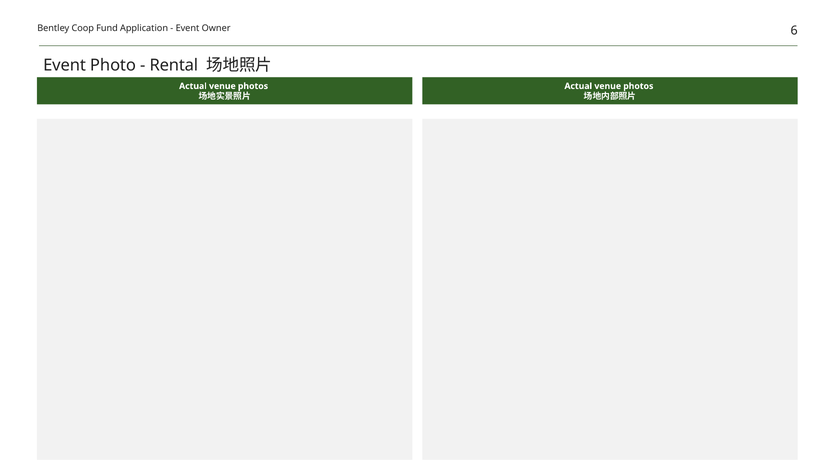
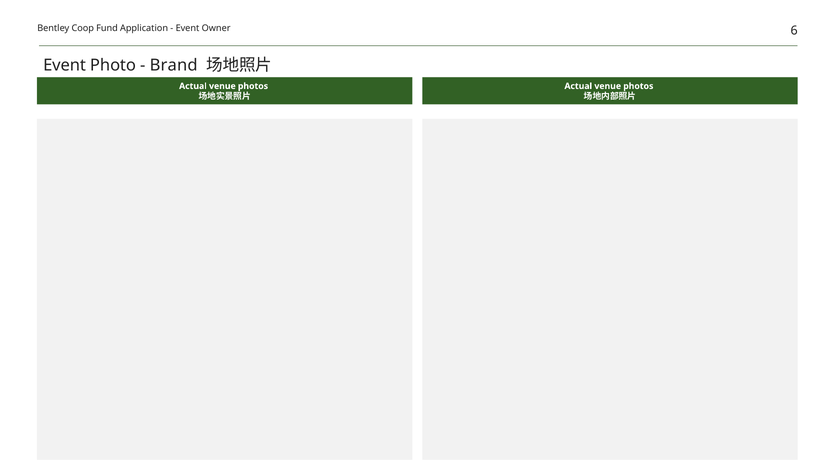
Rental: Rental -> Brand (174, 65)
